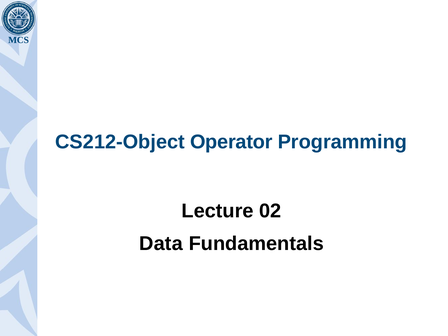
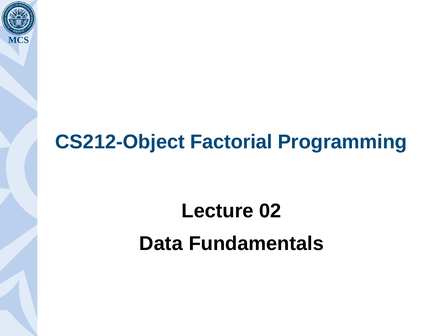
Operator: Operator -> Factorial (231, 142)
